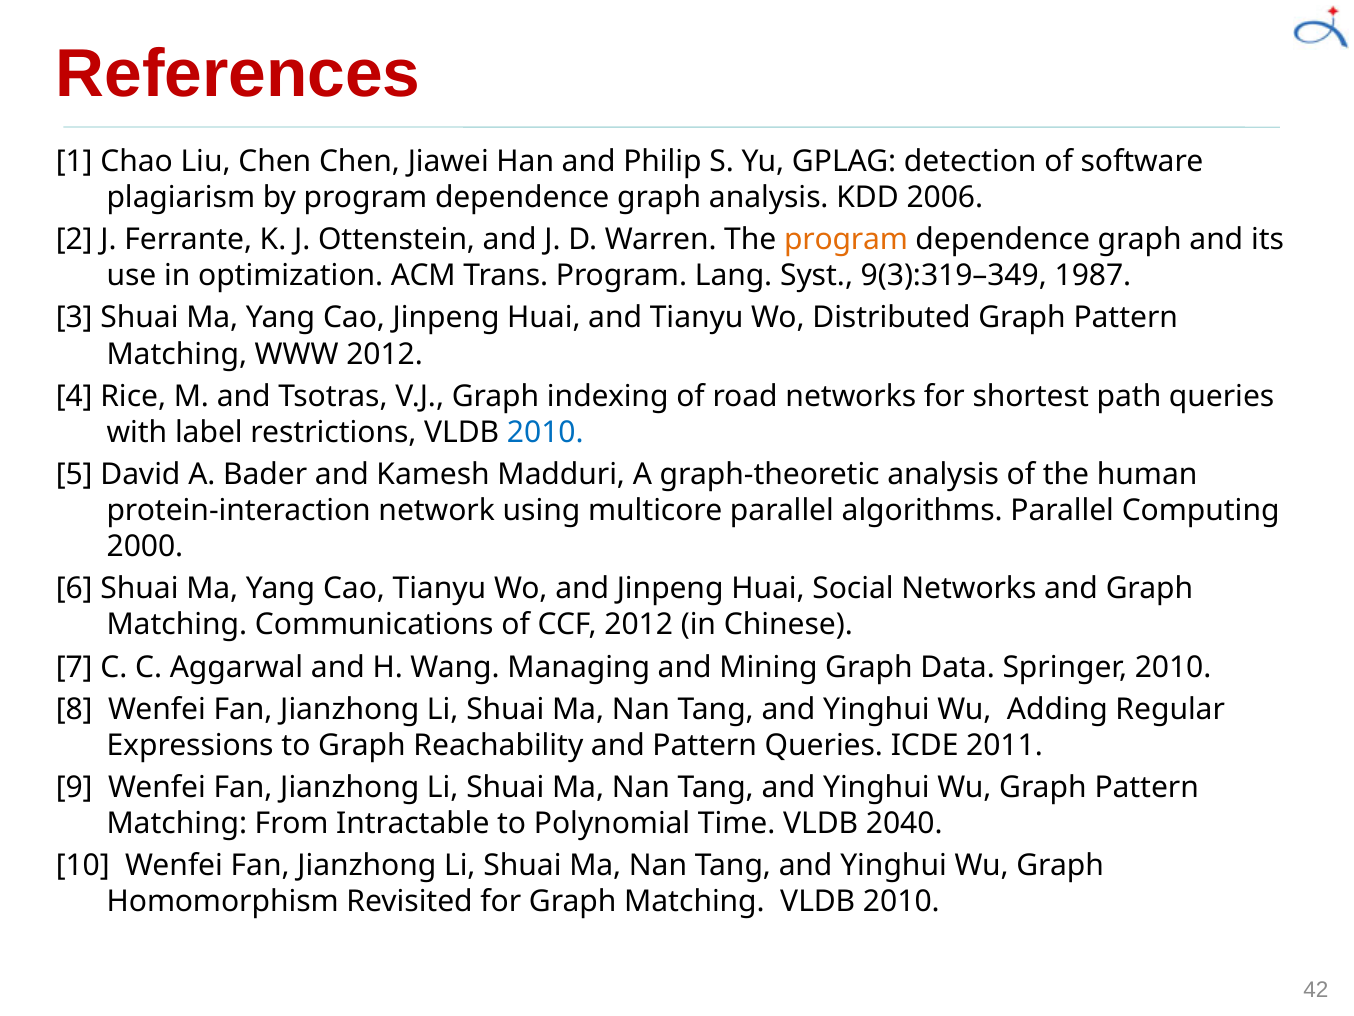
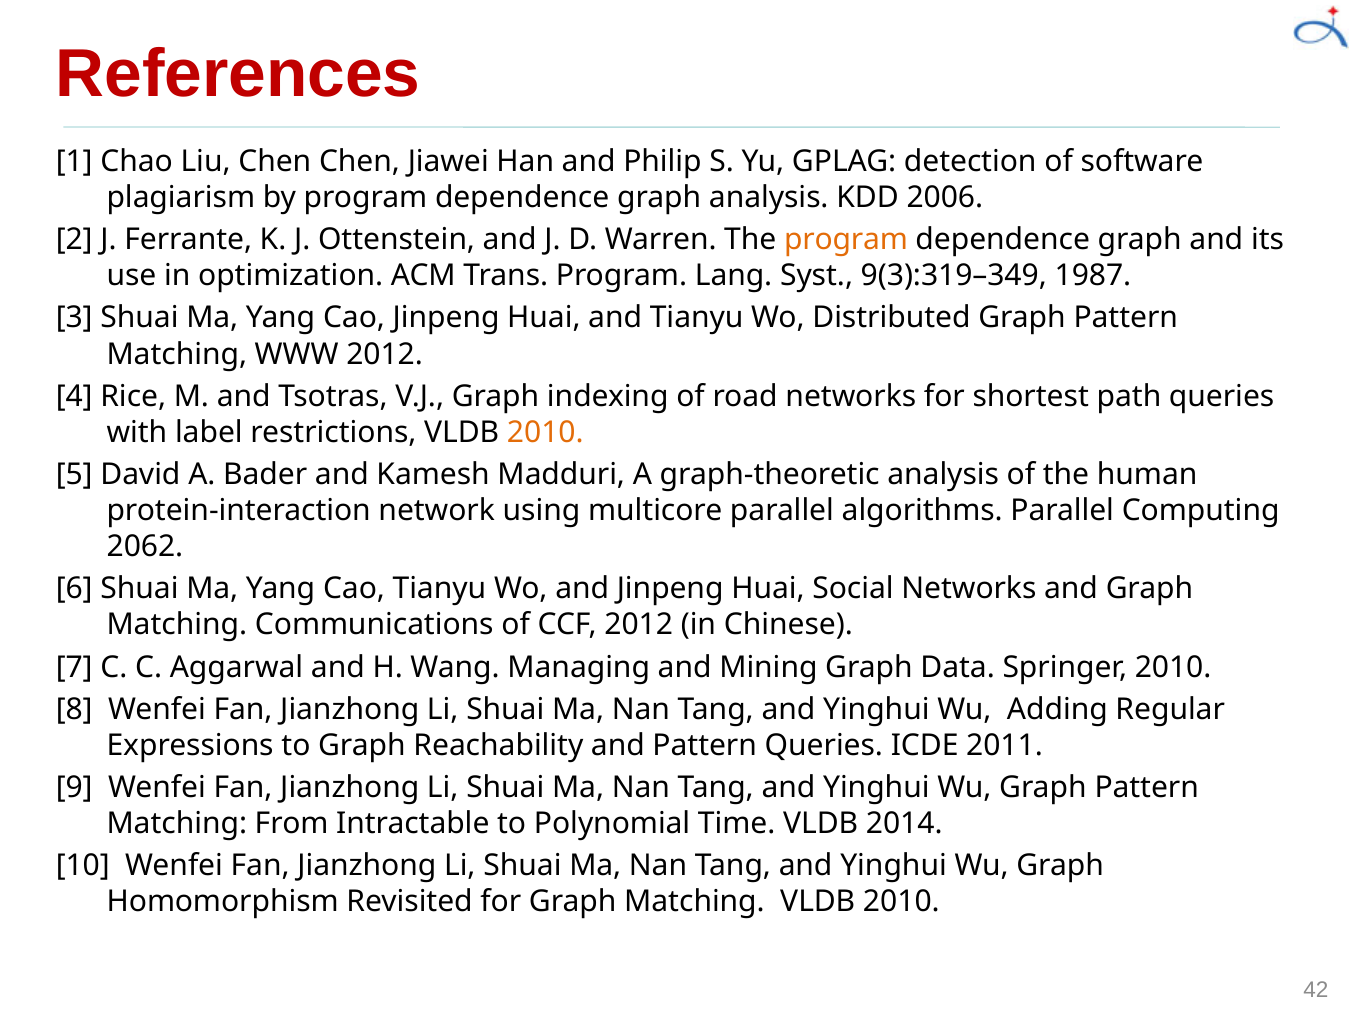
2010 colour: blue -> orange (545, 432)
2000: 2000 -> 2062 (145, 546)
2040: 2040 -> 2014 (904, 823)
